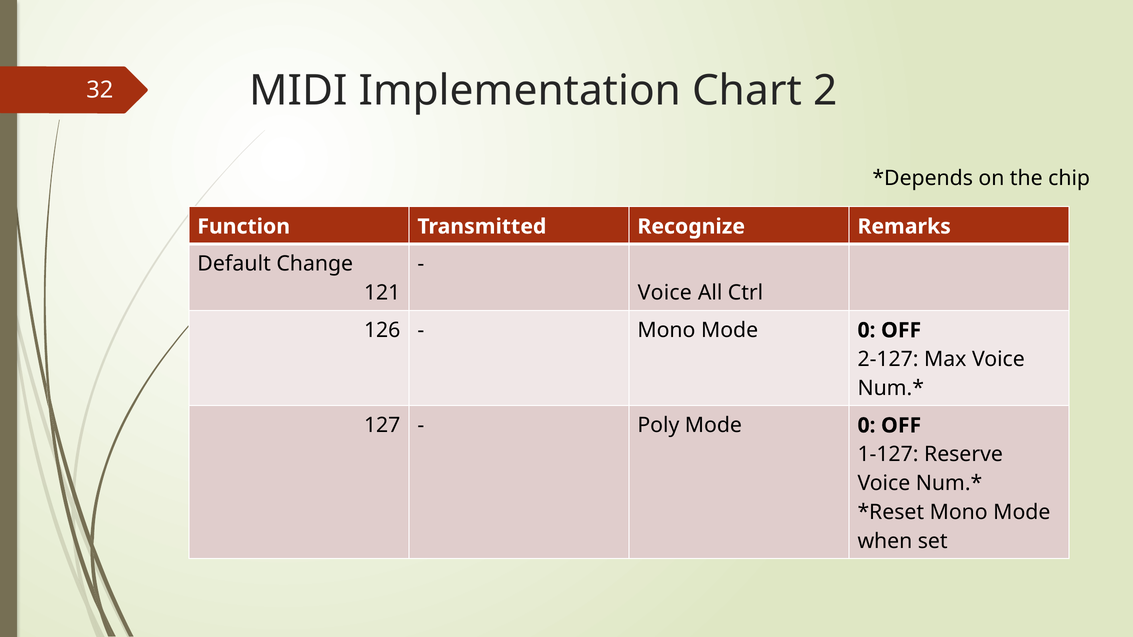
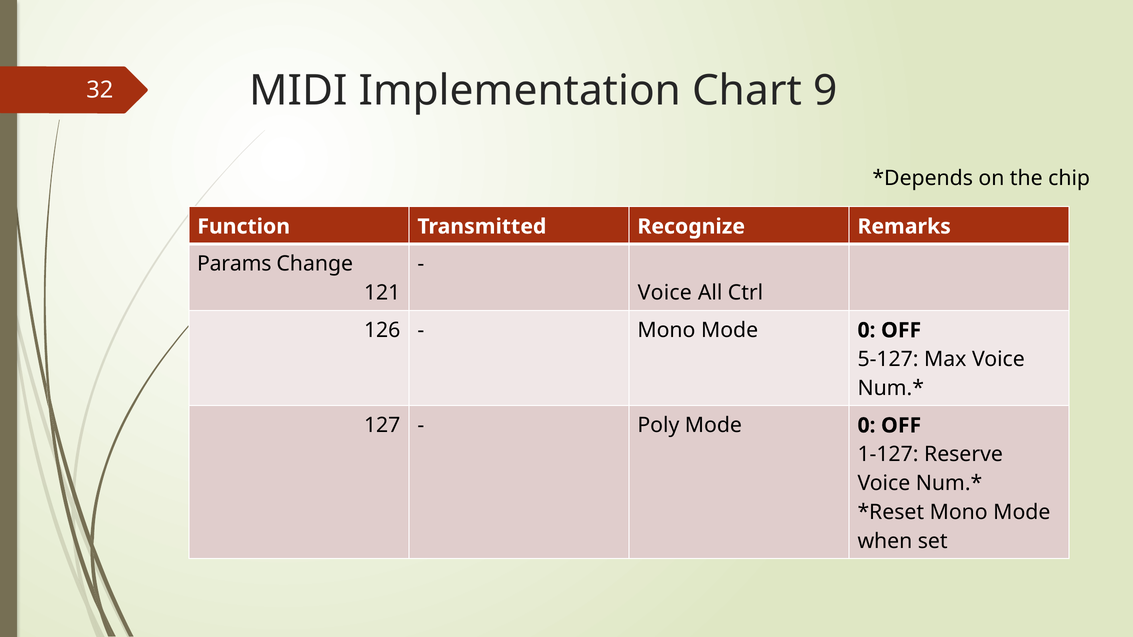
2: 2 -> 9 (825, 91)
Default: Default -> Params (234, 264)
2-127: 2-127 -> 5-127 (888, 359)
